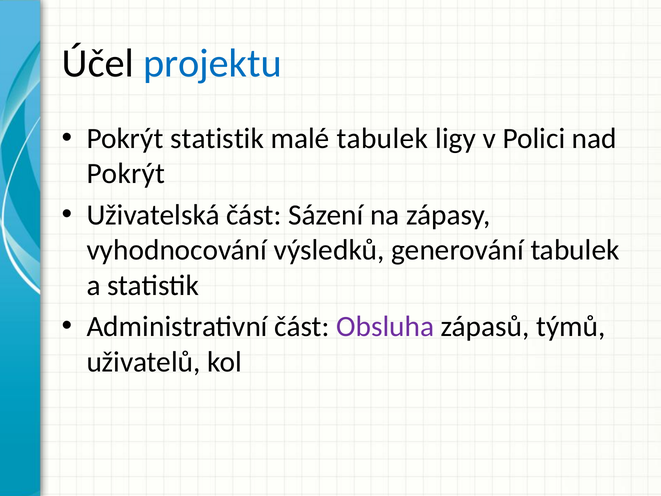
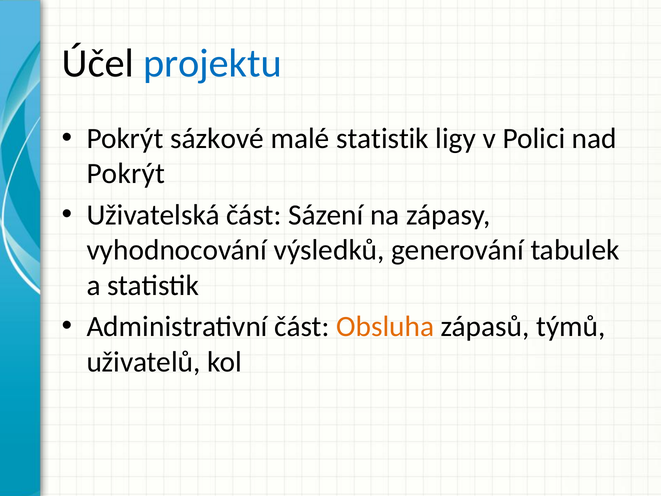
Pokrýt statistik: statistik -> sázkové (217, 138)
malé tabulek: tabulek -> statistik (383, 138)
Obsluha colour: purple -> orange (385, 327)
